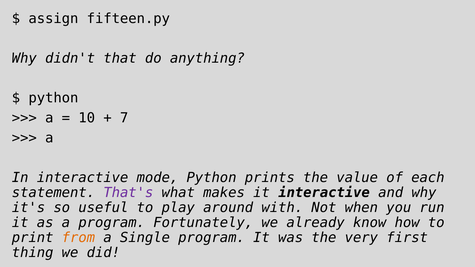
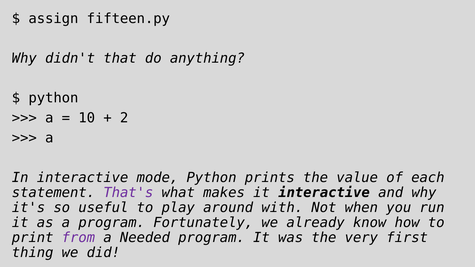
7: 7 -> 2 (124, 118)
from colour: orange -> purple (78, 238)
Single: Single -> Needed (145, 238)
